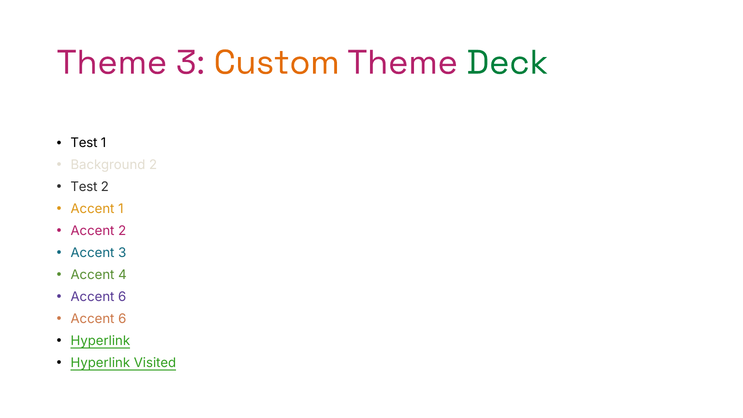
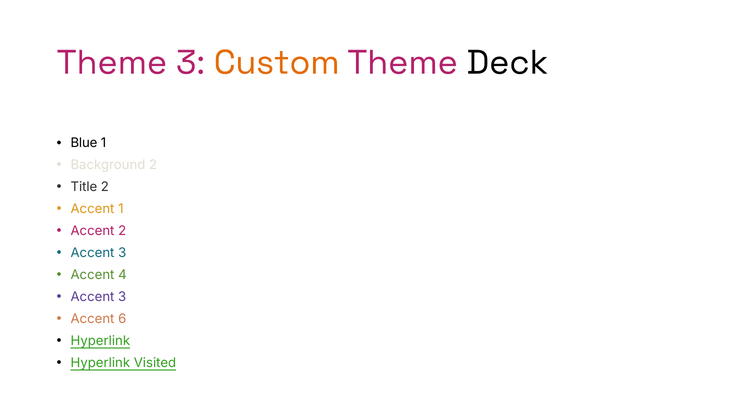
Deck colour: green -> black (507, 62)
Test: Test -> Blue (84, 143)
Test: Test -> Title (84, 187)
6: 6 -> 3 (122, 297)
